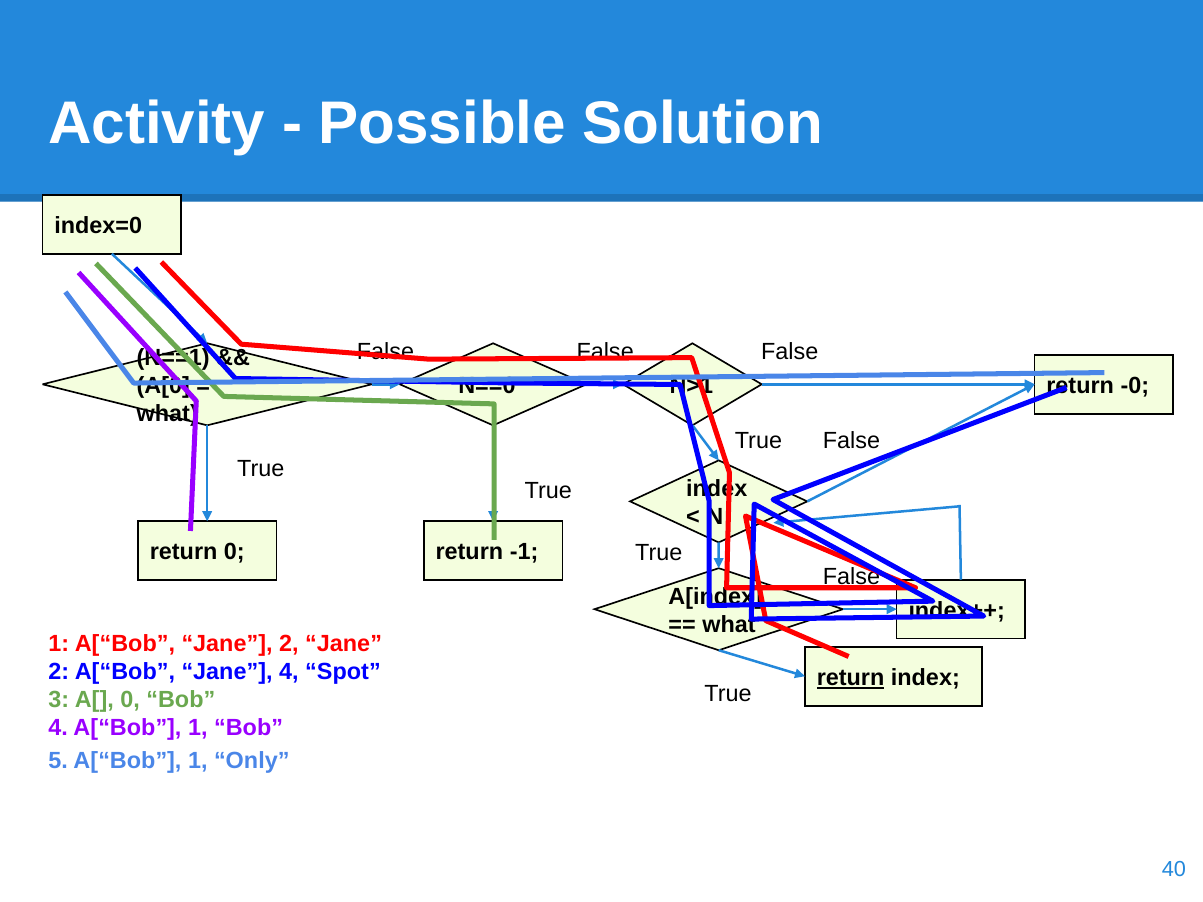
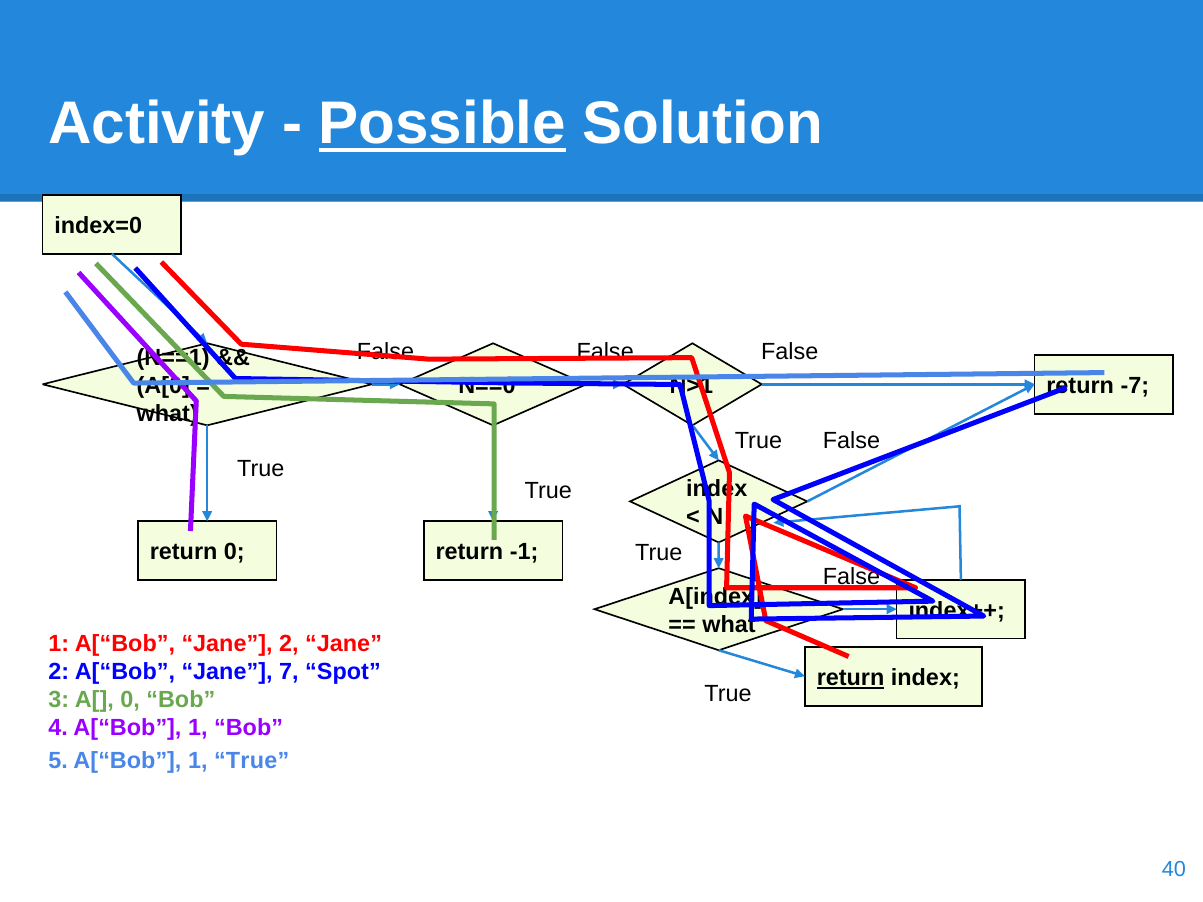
Possible underline: none -> present (442, 124)
-0: -0 -> -7 (1135, 386)
Jane 4: 4 -> 7 (289, 672)
1 Only: Only -> True (252, 761)
